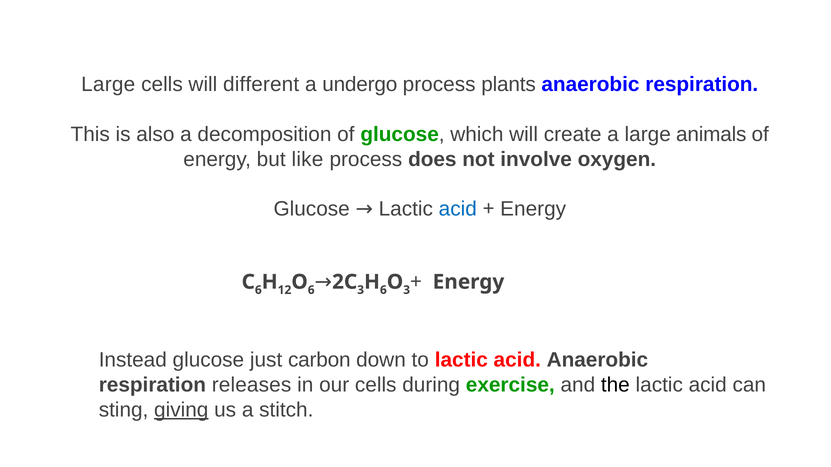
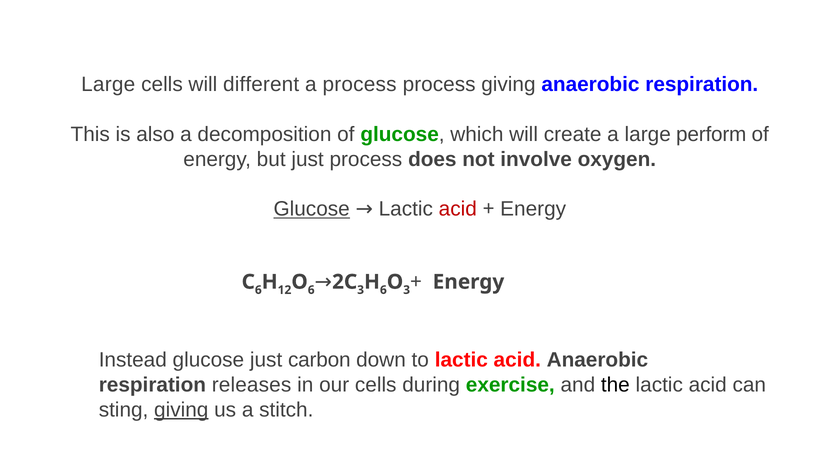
a undergo: undergo -> process (360, 85)
process plants: plants -> giving (508, 85)
animals: animals -> perform (711, 134)
but like: like -> just (308, 159)
Glucose underline: none -> present (312, 209)
acid colour: blue -> red (458, 209)
